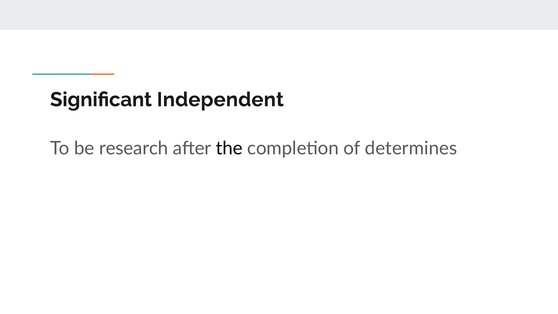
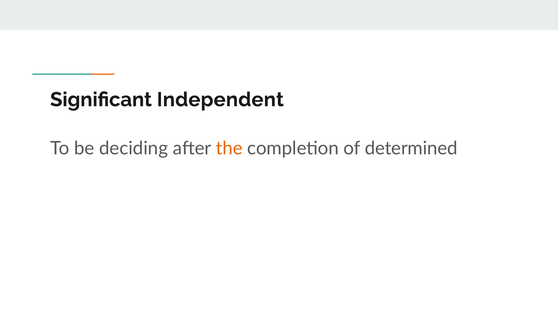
research: research -> deciding (134, 148)
the colour: black -> orange (229, 148)
determines: determines -> determined (411, 148)
